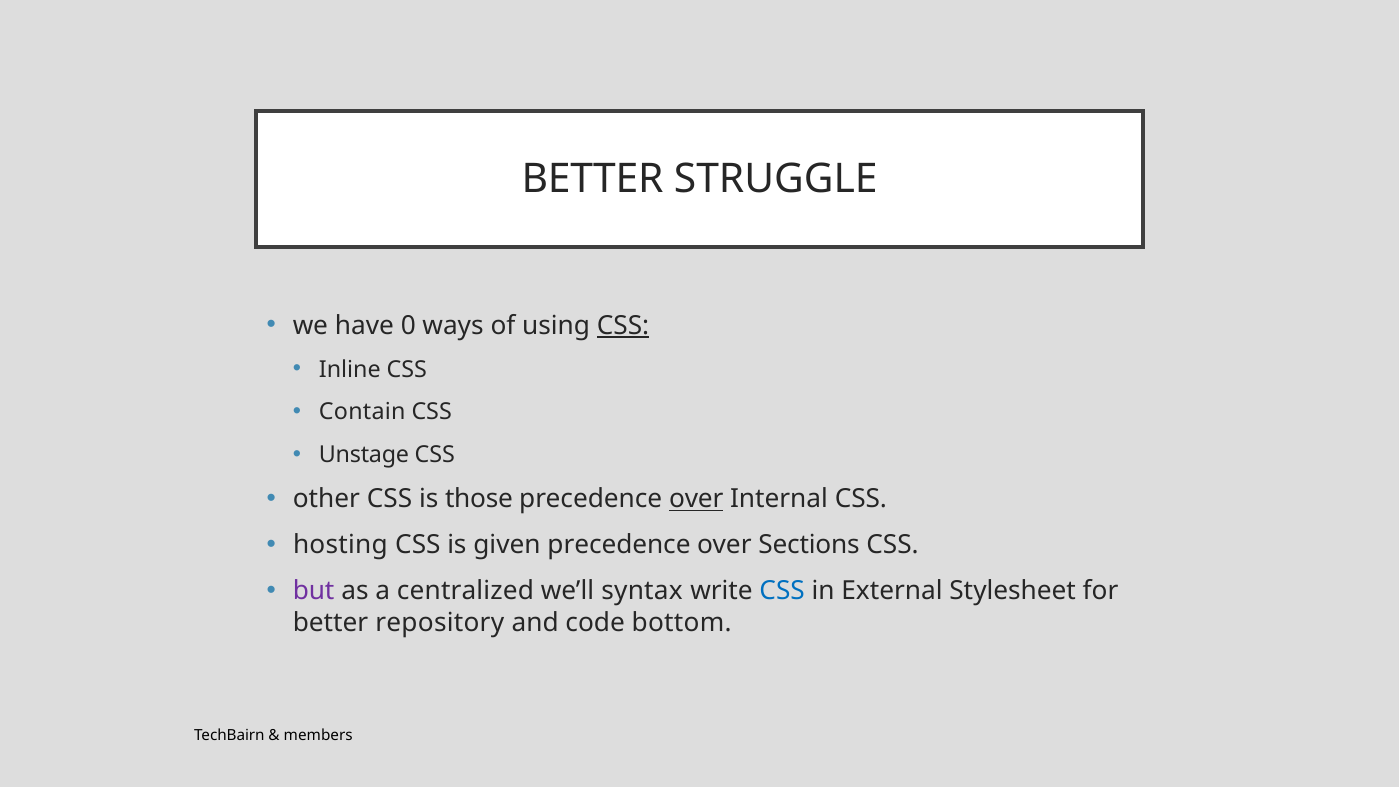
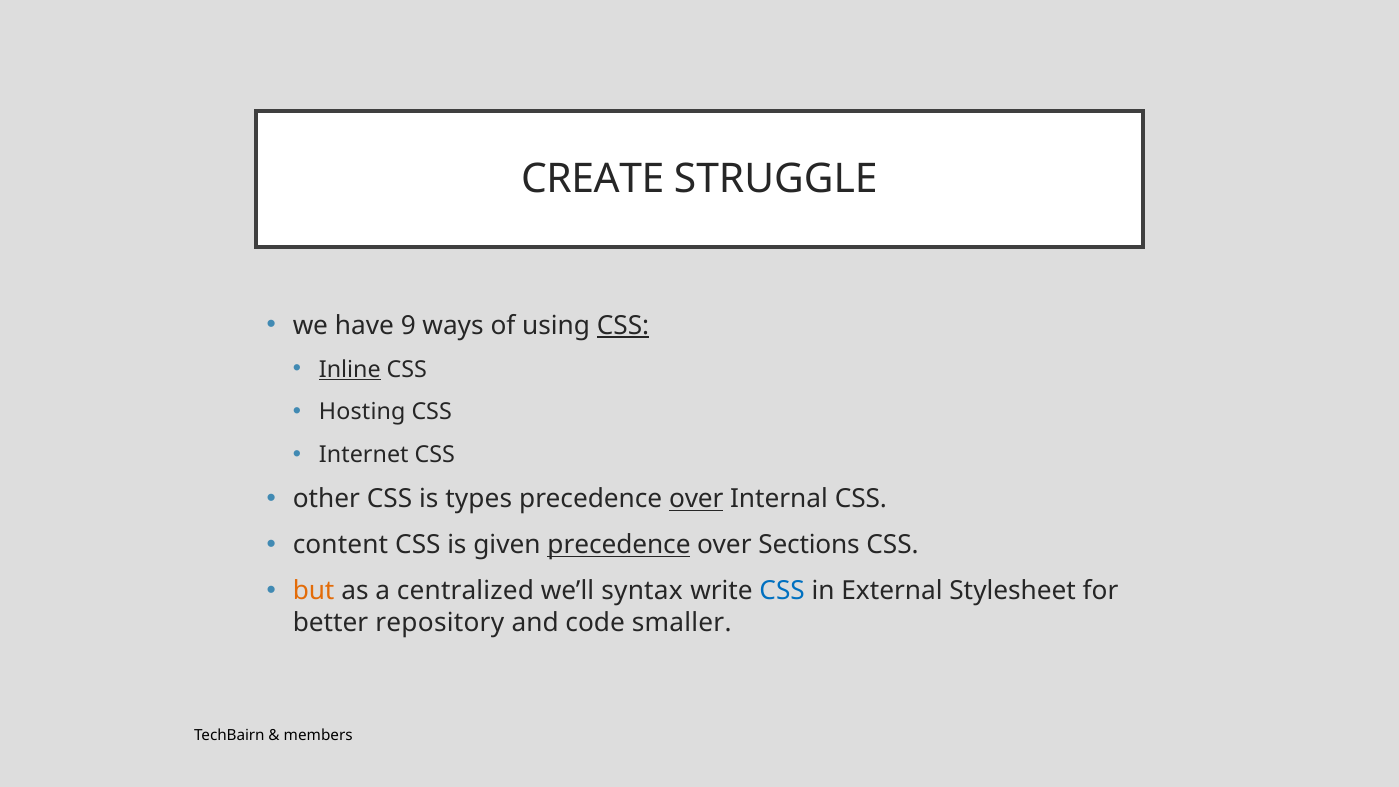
BETTER: BETTER -> CREATE (593, 179)
0: 0 -> 9 (408, 326)
Inline underline: none -> present (350, 370)
Contain: Contain -> Hosting (362, 412)
Unstage: Unstage -> Internet (364, 455)
those: those -> types (479, 499)
hosting: hosting -> content (340, 545)
precedence underline: none -> present (619, 545)
but colour: purple -> orange (314, 591)
bottom: bottom -> smaller (682, 623)
